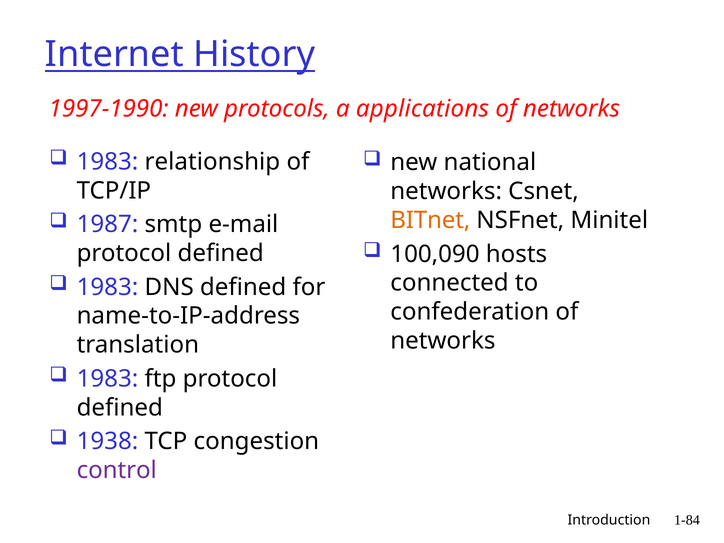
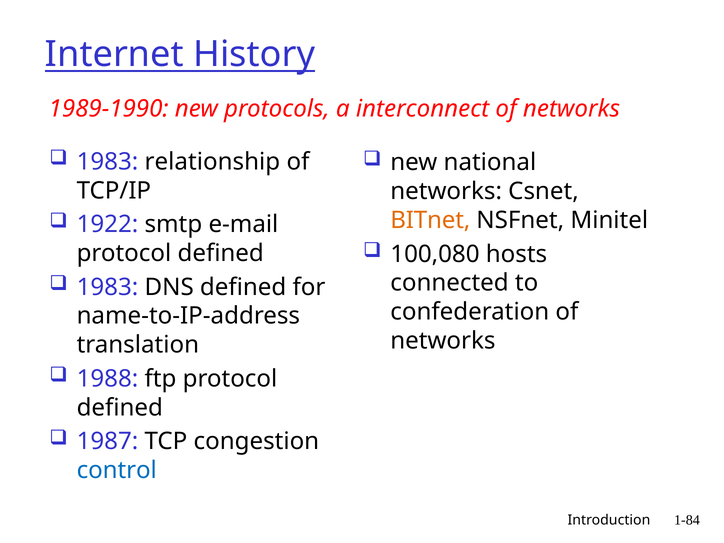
1997-1990: 1997-1990 -> 1989-1990 (109, 109)
applications: applications -> interconnect (423, 109)
1987: 1987 -> 1922 (107, 224)
100,090: 100,090 -> 100,080 (435, 254)
1983: 1983 -> 1988 (107, 379)
1938: 1938 -> 1987 (107, 441)
control colour: purple -> blue (117, 470)
